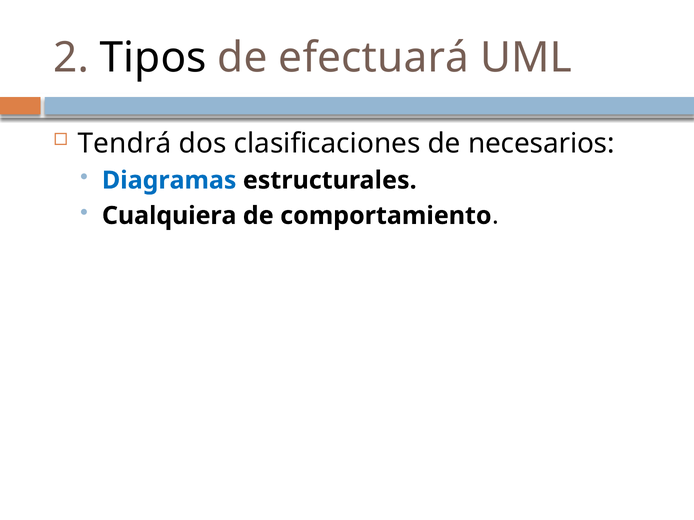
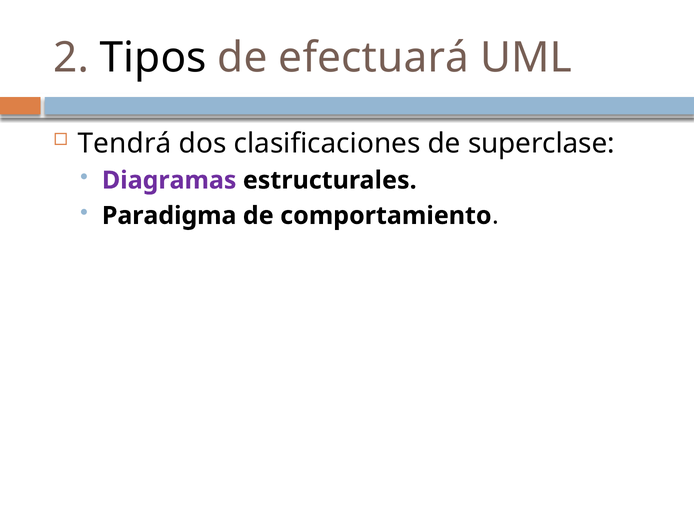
necesarios: necesarios -> superclase (541, 144)
Diagramas colour: blue -> purple (169, 181)
Cualquiera: Cualquiera -> Paradigma (169, 216)
